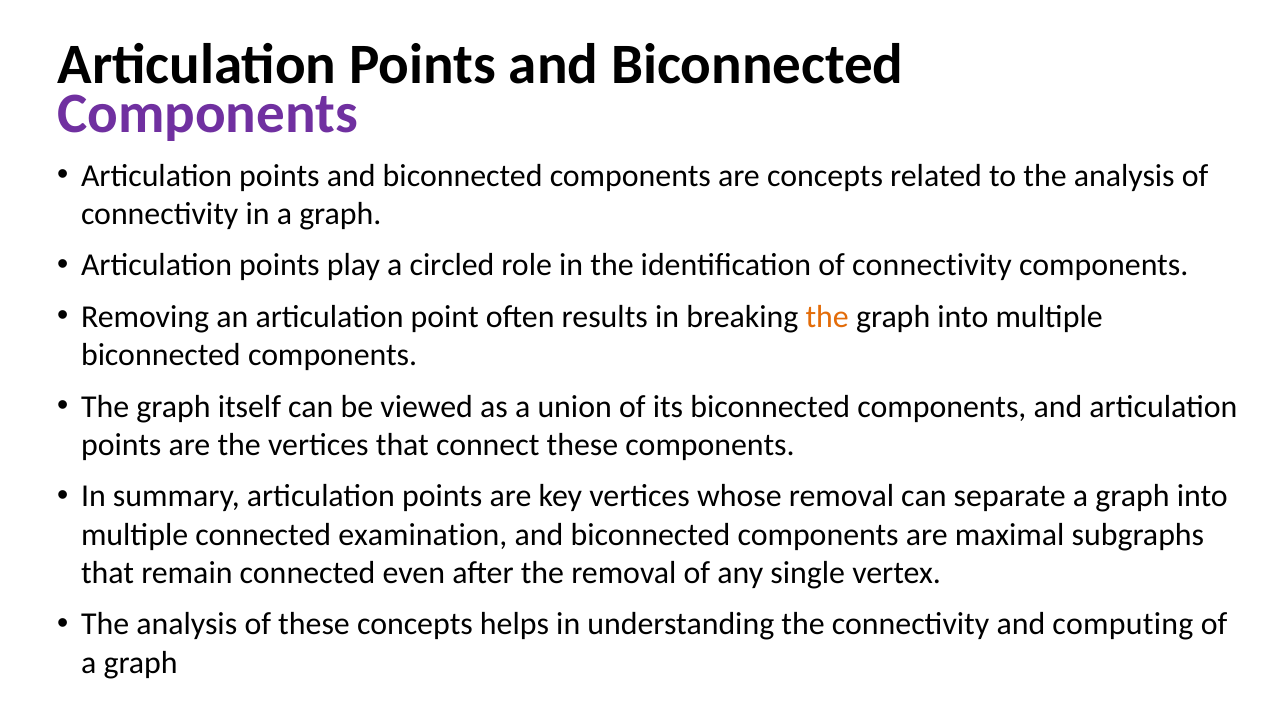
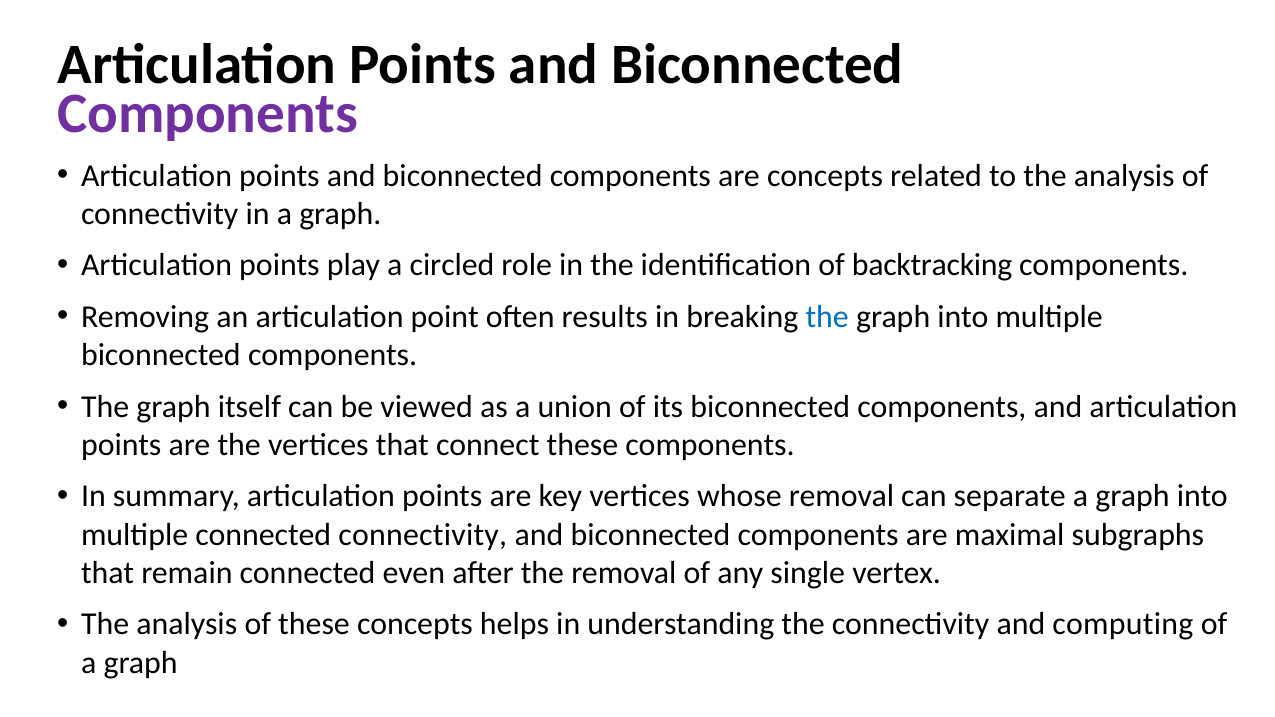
identification of connectivity: connectivity -> backtracking (932, 265)
the colour: orange -> blue (827, 317)
connected examination: examination -> connectivity (423, 535)
